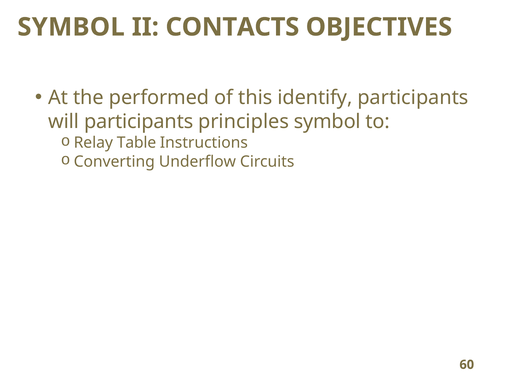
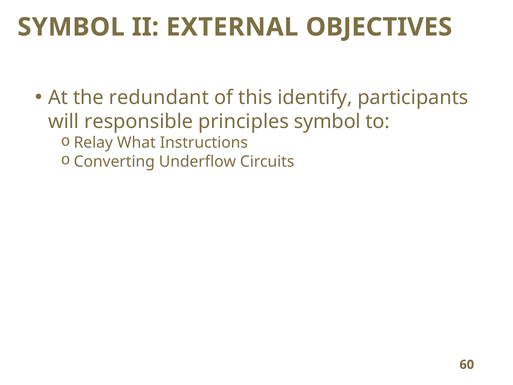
CONTACTS: CONTACTS -> EXTERNAL (232, 27)
performed: performed -> redundant (159, 98)
will participants: participants -> responsible (139, 122)
Table: Table -> What (136, 143)
